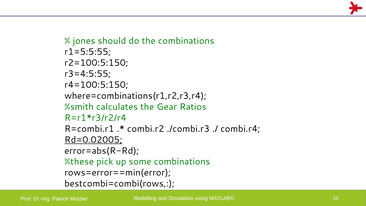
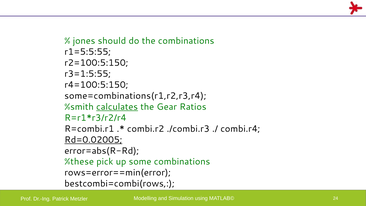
r3=4:5:55: r3=4:5:55 -> r3=1:5:55 (88, 74)
where=combinations(r1,r2,r3,r4: where=combinations(r1,r2,r3,r4 -> some=combinations(r1,r2,r3,r4 (135, 96)
calculates underline: none -> present (117, 107)
